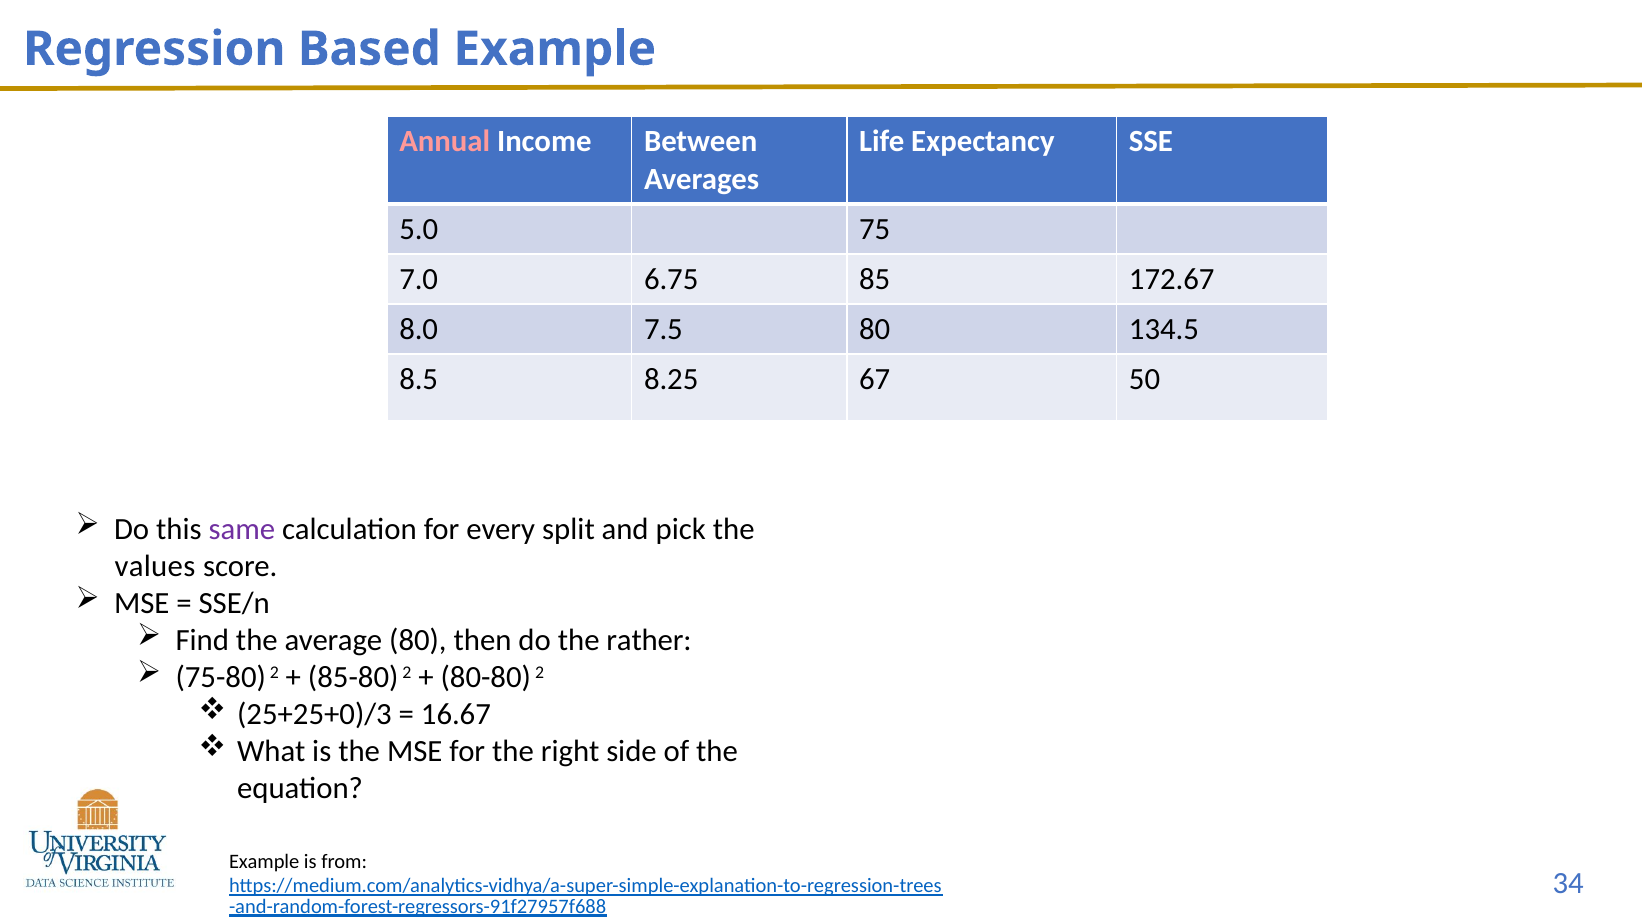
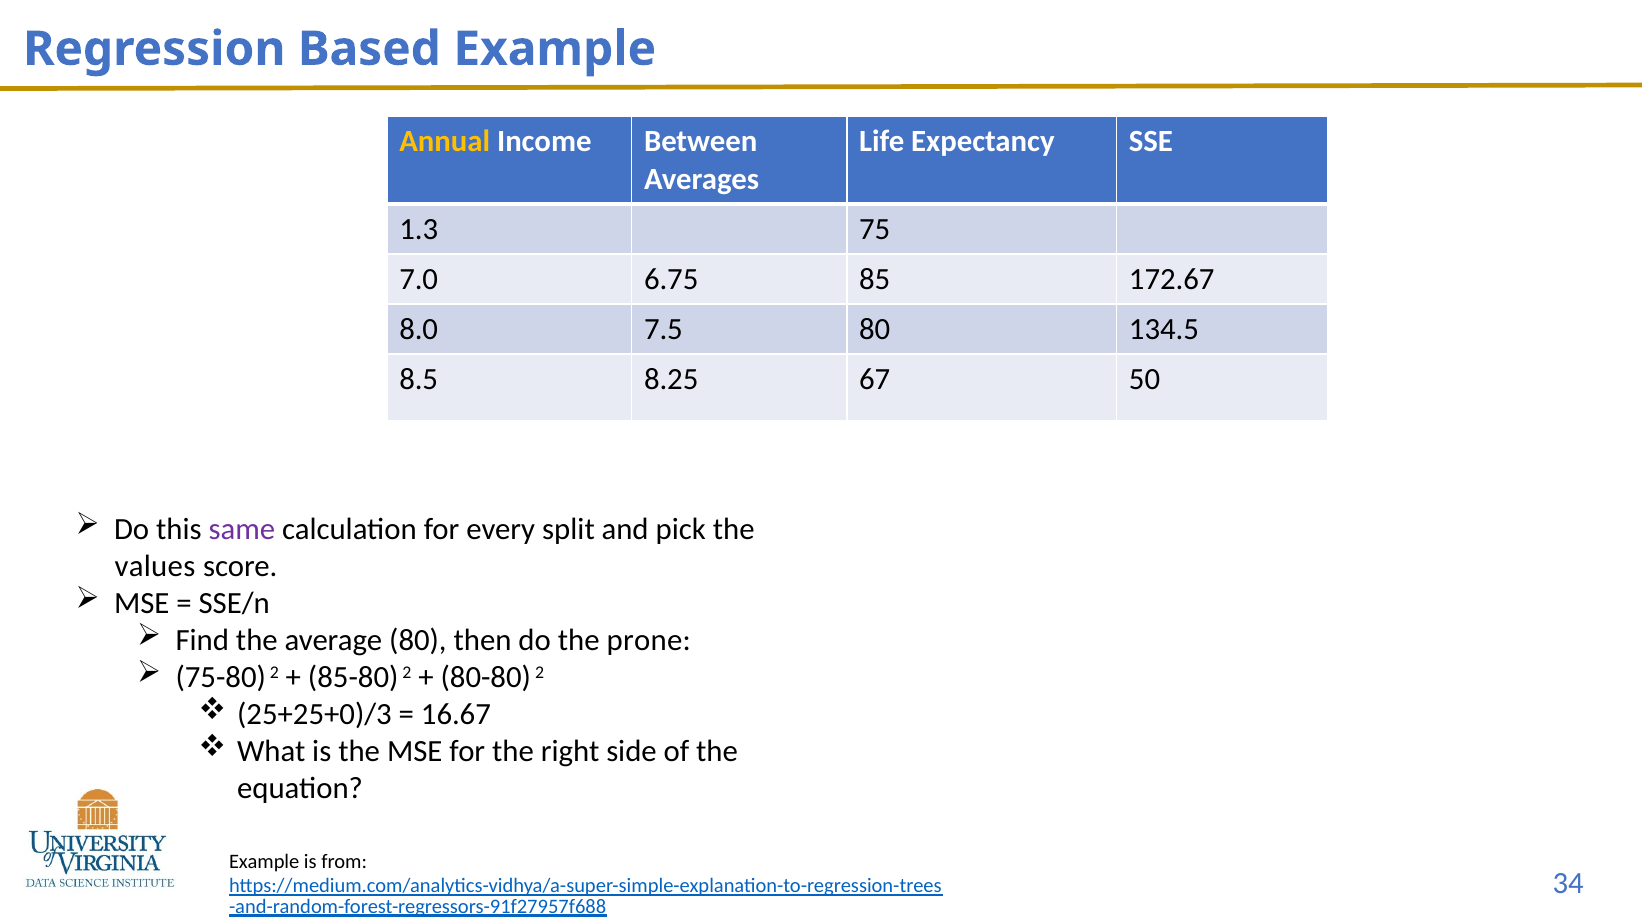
Annual colour: pink -> yellow (445, 142)
5.0: 5.0 -> 1.3 (419, 229)
rather: rather -> prone (649, 640)
